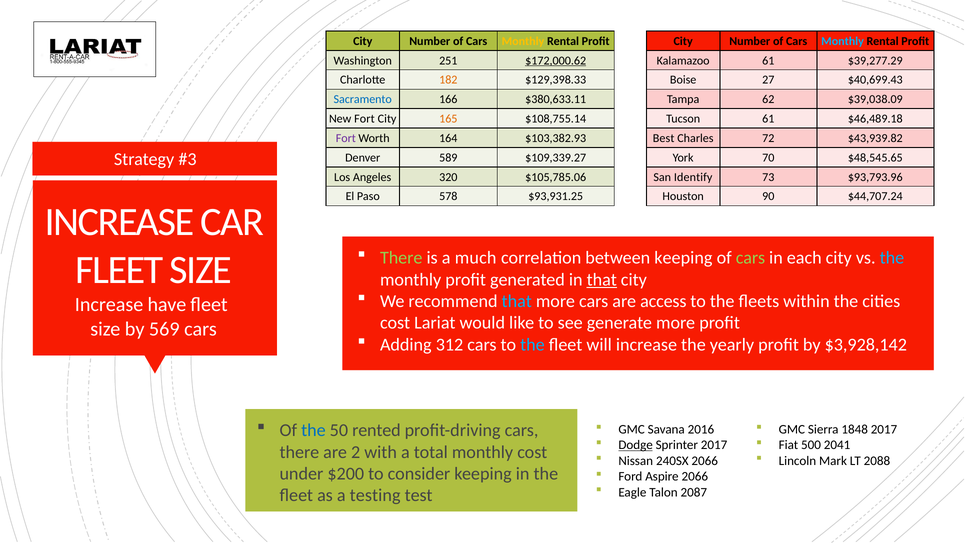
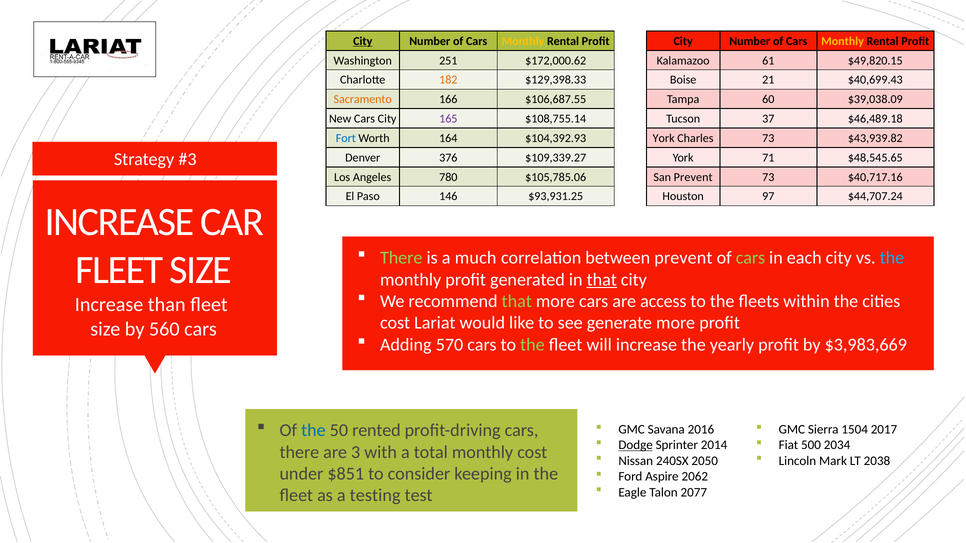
City underline: none -> present (363, 41)
Monthly colour: light blue -> yellow (843, 41)
$172,000.62 underline: present -> none (556, 61)
$39,277.29: $39,277.29 -> $49,820.15 (875, 61)
27: 27 -> 21 (768, 80)
Sacramento colour: blue -> orange (363, 99)
$380,633.11: $380,633.11 -> $106,687.55 (556, 99)
62: 62 -> 60 (768, 99)
New Fort: Fort -> Cars (364, 119)
165 colour: orange -> purple (448, 119)
Tucson 61: 61 -> 37 (768, 119)
Fort colour: purple -> blue (346, 138)
$103,382.93: $103,382.93 -> $104,392.93 (556, 138)
Best: Best -> York (664, 138)
Charles 72: 72 -> 73 (768, 138)
589: 589 -> 376 (448, 158)
70: 70 -> 71 (768, 158)
320: 320 -> 780 (448, 177)
San Identify: Identify -> Prevent (693, 177)
$93,793.96: $93,793.96 -> $40,717.16 (875, 177)
578: 578 -> 146 (448, 197)
90: 90 -> 97 (768, 197)
between keeping: keeping -> prevent (683, 258)
that colour: light blue -> light green (517, 301)
have: have -> than (167, 305)
569: 569 -> 560 (164, 329)
312: 312 -> 570 (450, 345)
the colour: light blue -> light green (532, 345)
$3,928,142: $3,928,142 -> $3,983,669 (866, 345)
1848: 1848 -> 1504 (855, 430)
Sprinter 2017: 2017 -> 2014 (714, 445)
2041: 2041 -> 2034 (837, 445)
2: 2 -> 3 (356, 452)
240SX 2066: 2066 -> 2050 (705, 461)
2088: 2088 -> 2038 (877, 461)
$200: $200 -> $851 (346, 474)
Aspire 2066: 2066 -> 2062 (695, 477)
2087: 2087 -> 2077 (694, 493)
